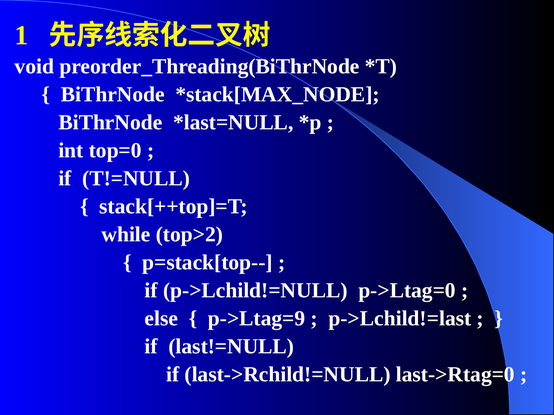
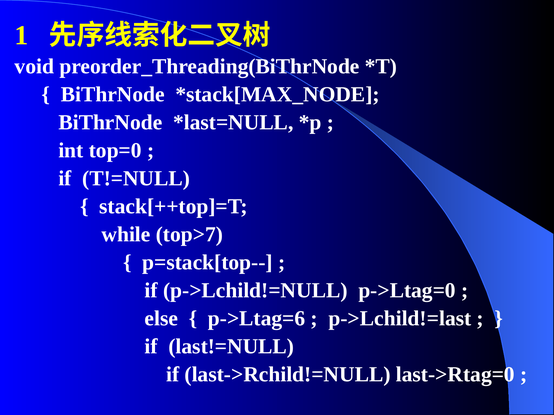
top>2: top>2 -> top>7 (189, 235)
p->Ltag=9: p->Ltag=9 -> p->Ltag=6 (257, 319)
